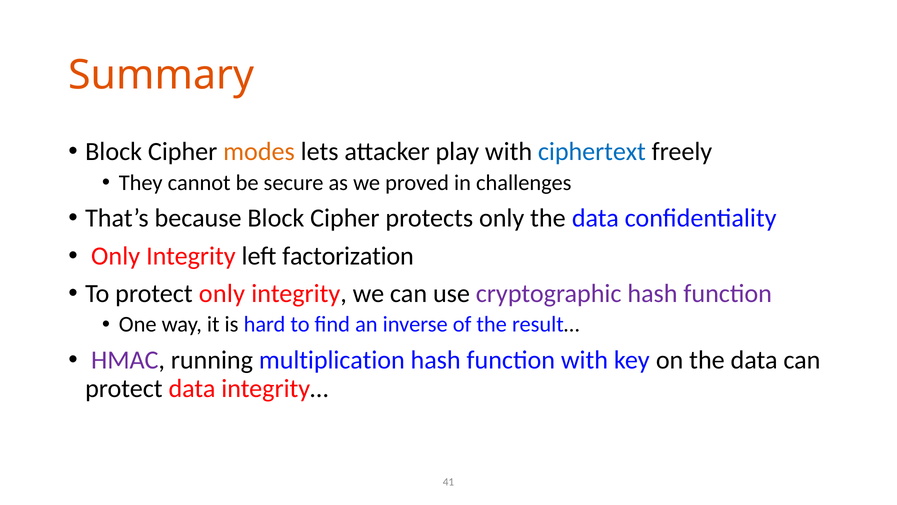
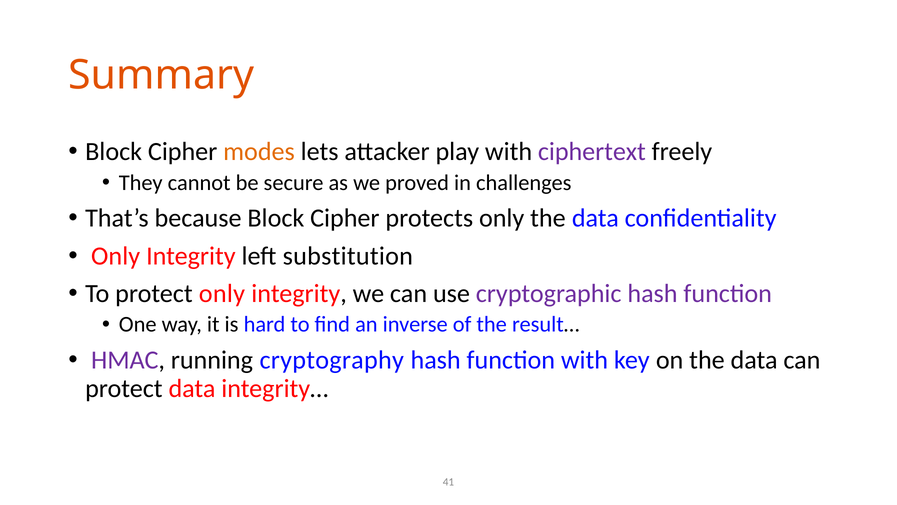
ciphertext colour: blue -> purple (592, 152)
factorization: factorization -> substitution (348, 256)
multiplication: multiplication -> cryptography (332, 360)
